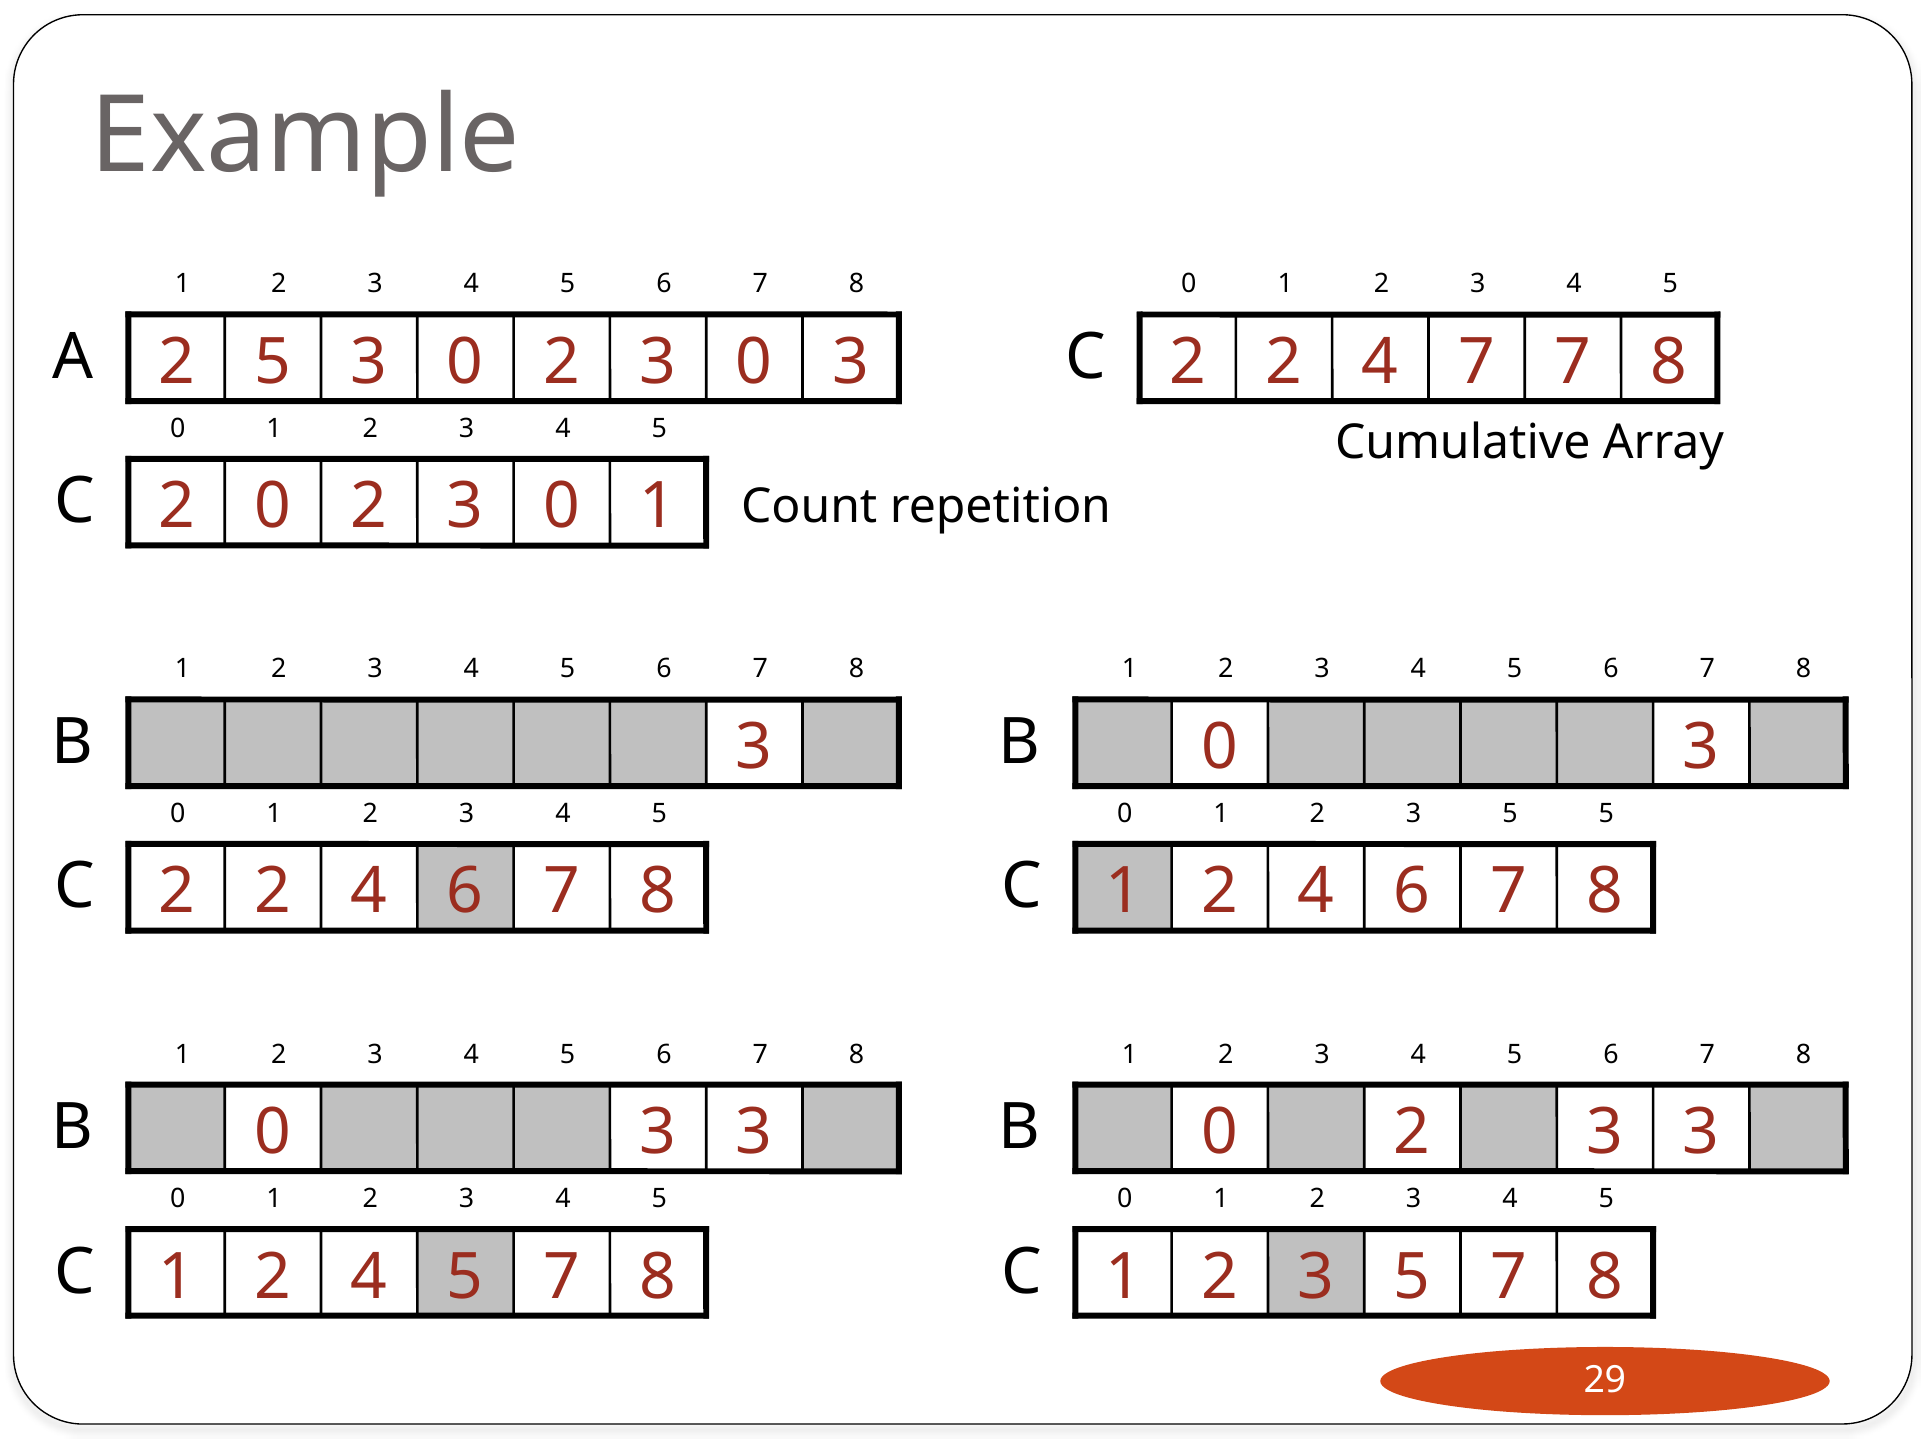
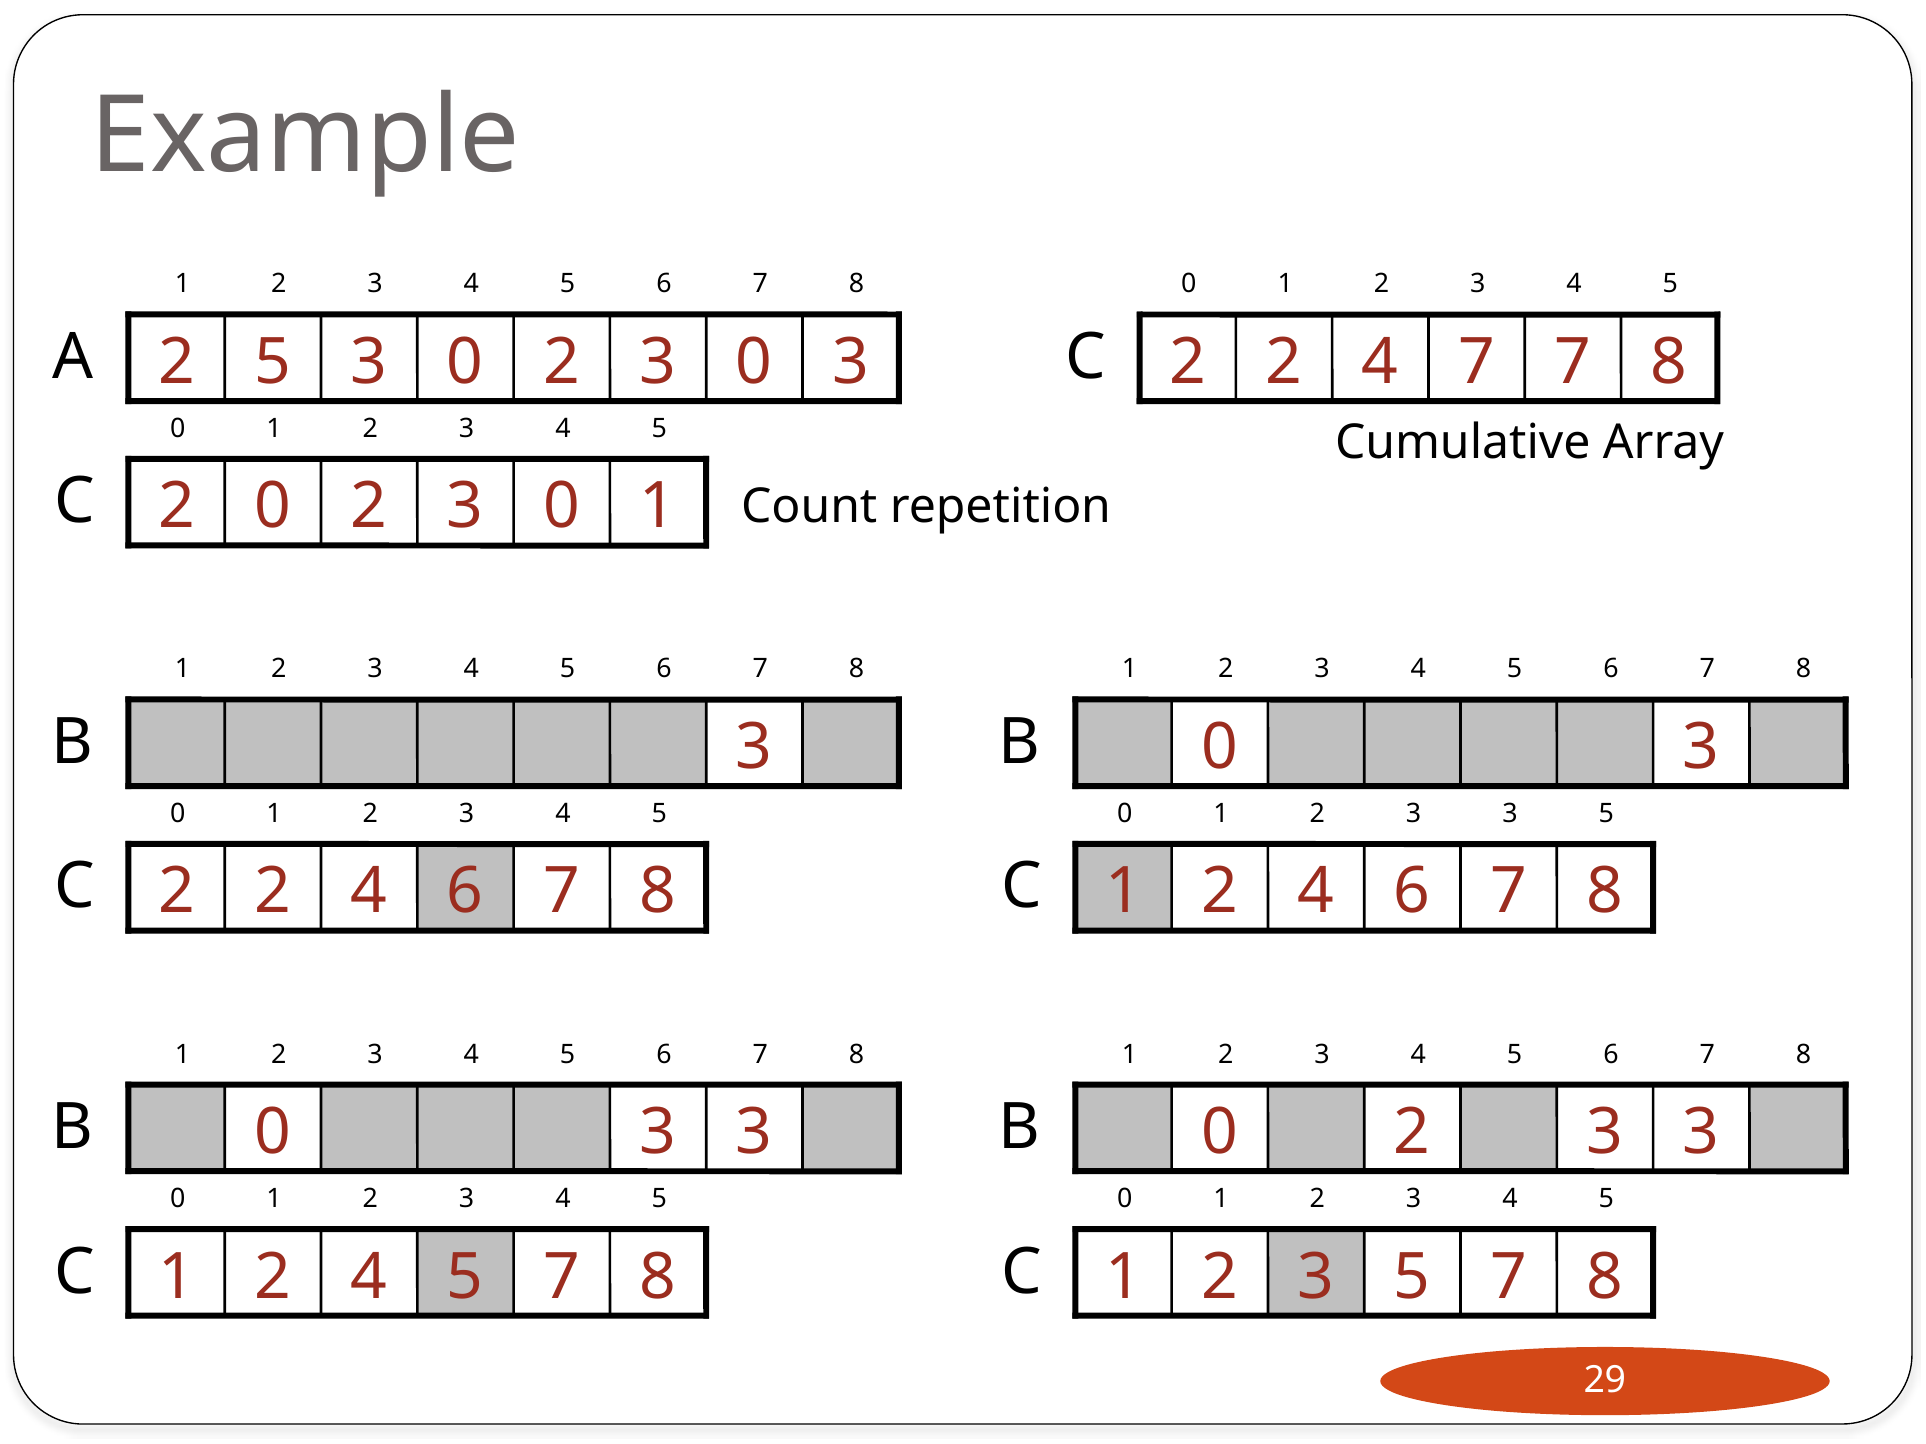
2 3 5: 5 -> 3 (1510, 814)
